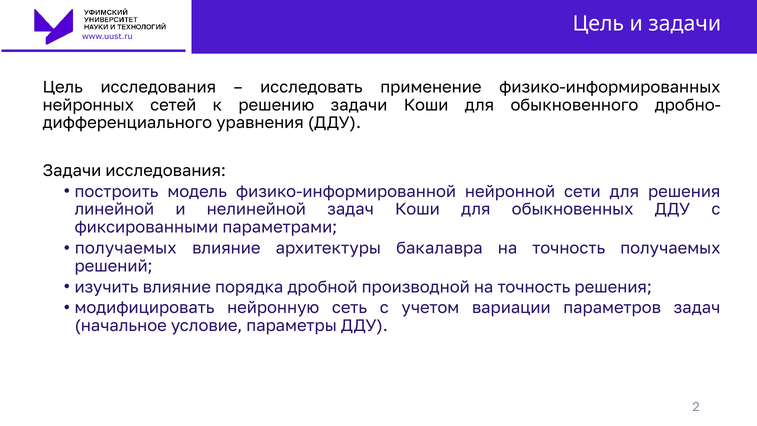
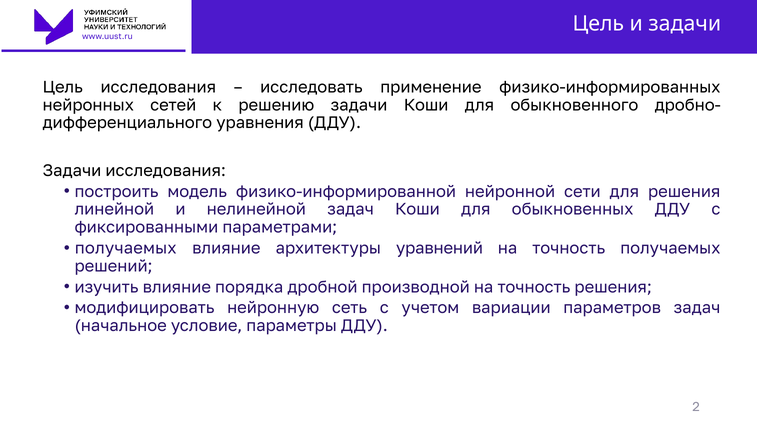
бакалавра: бакалавра -> уравнений (440, 248)
